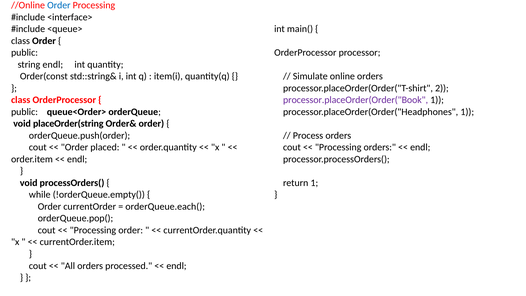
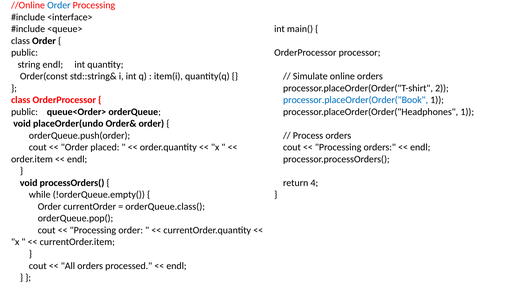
processor.placeOrder(Order("Book colour: purple -> blue (356, 100)
placeOrder(string: placeOrder(string -> placeOrder(undo (68, 124)
return 1: 1 -> 4 (314, 183)
orderQueue.each(: orderQueue.each( -> orderQueue.class( (165, 206)
